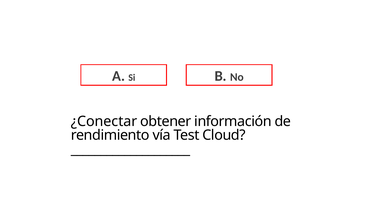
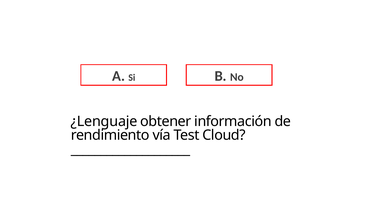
¿Conectar: ¿Conectar -> ¿Lenguaje (104, 121)
